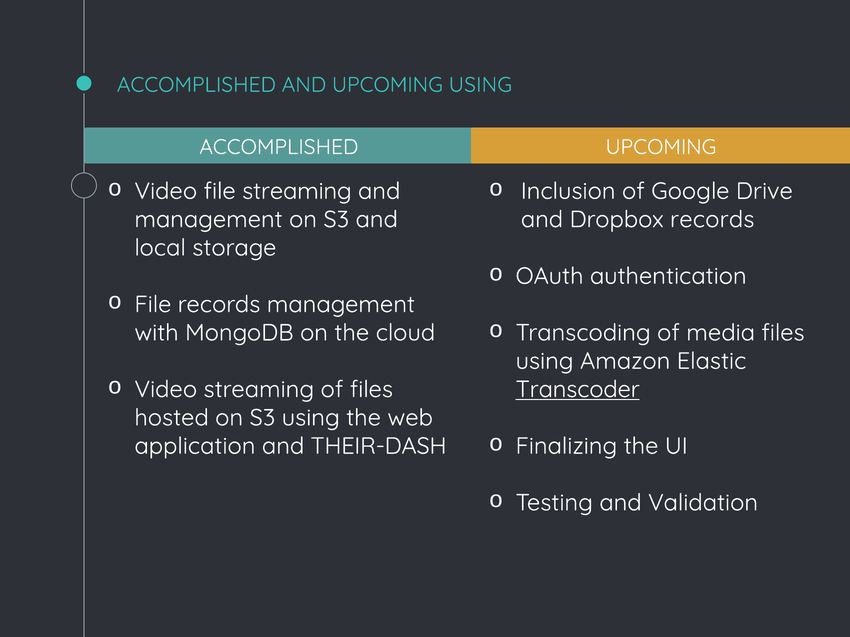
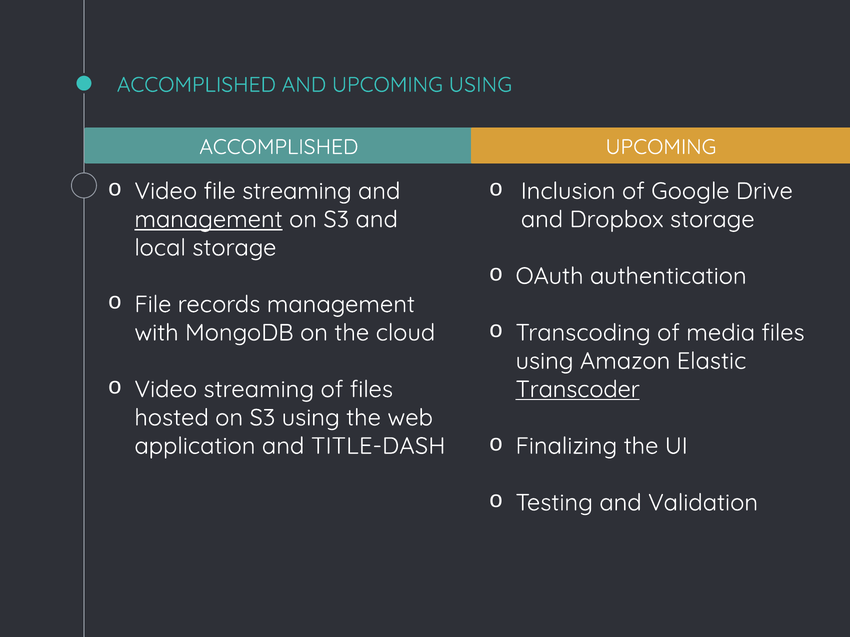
management underline: none -> present (209, 220)
Dropbox records: records -> storage (712, 220)
THEIR-DASH: THEIR-DASH -> TITLE-DASH (378, 446)
